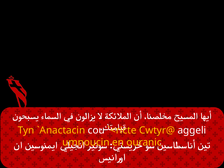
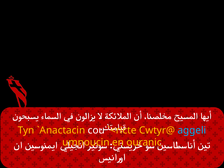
aggeli colour: white -> light blue (192, 130)
